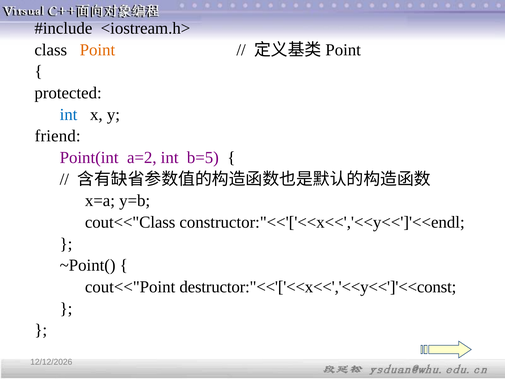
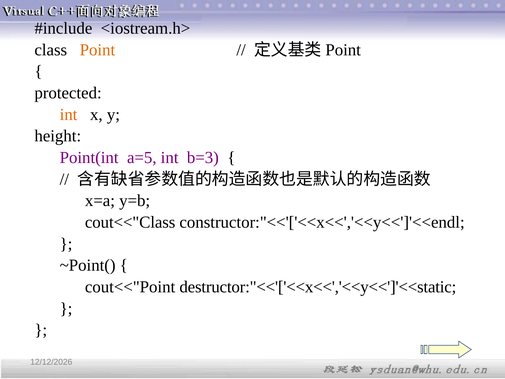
int colour: blue -> orange (69, 114)
friend: friend -> height (58, 136)
a=2: a=2 -> a=5 (142, 158)
b=5: b=5 -> b=3 (203, 158)
destructor:"<<'['<<x<<','<<y<<']'<<const: destructor:"<<'['<<x<<','<<y<<']'<<const -> destructor:"<<'['<<x<<','<<y<<']'<<static (318, 287)
